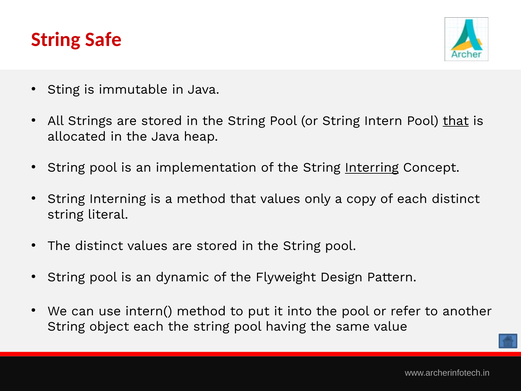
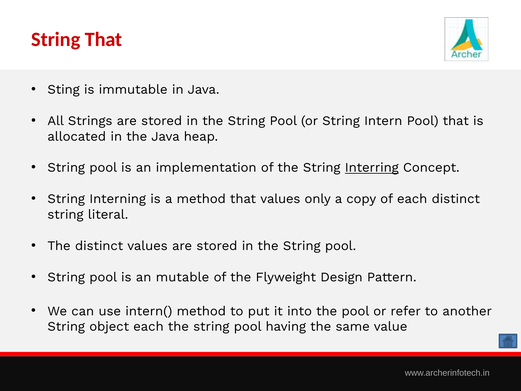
String Safe: Safe -> That (104, 40)
that underline: present -> none (456, 121)
dynamic: dynamic -> mutable (182, 277)
